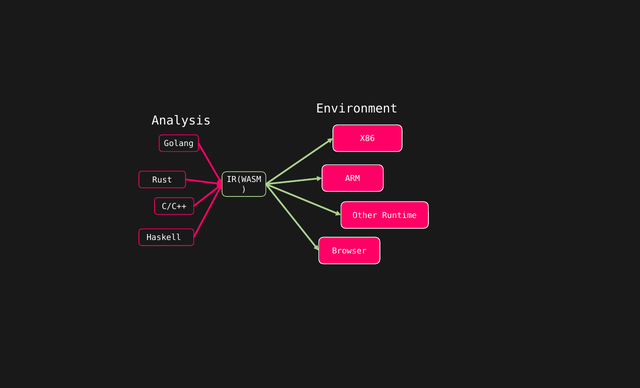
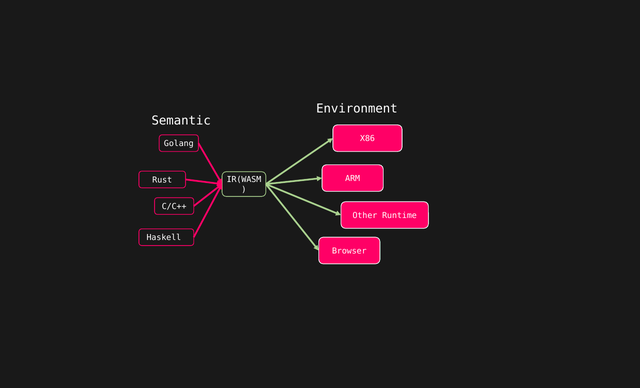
Analysis: Analysis -> Semantic (181, 121)
